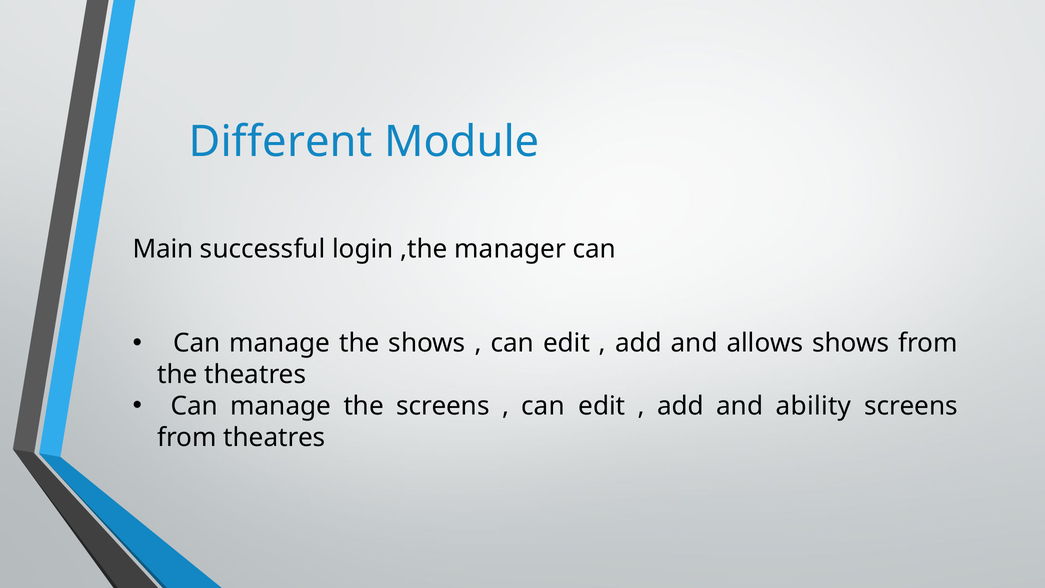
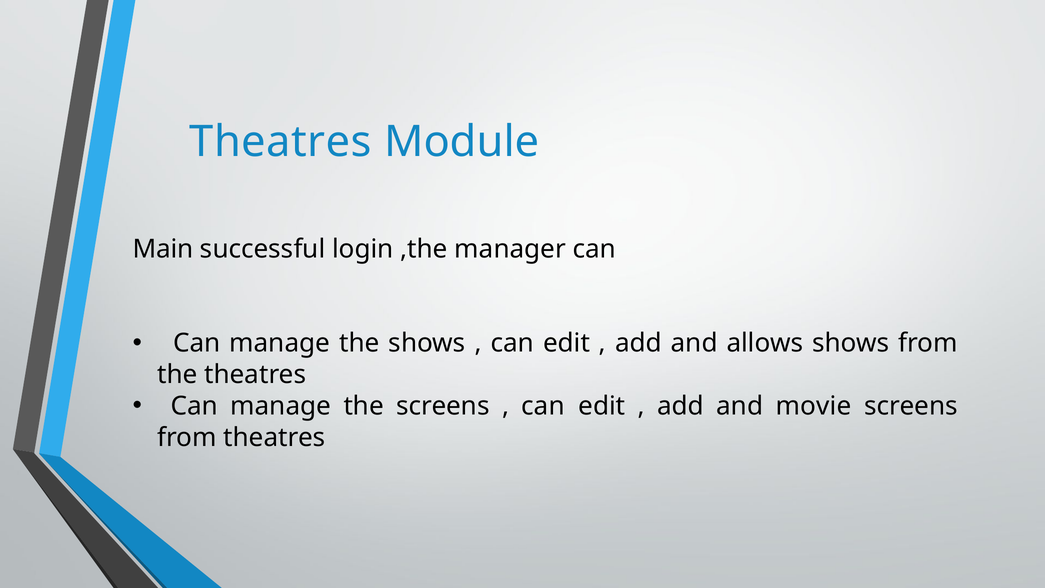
Different: Different -> Theatres (281, 142)
ability: ability -> movie (814, 406)
